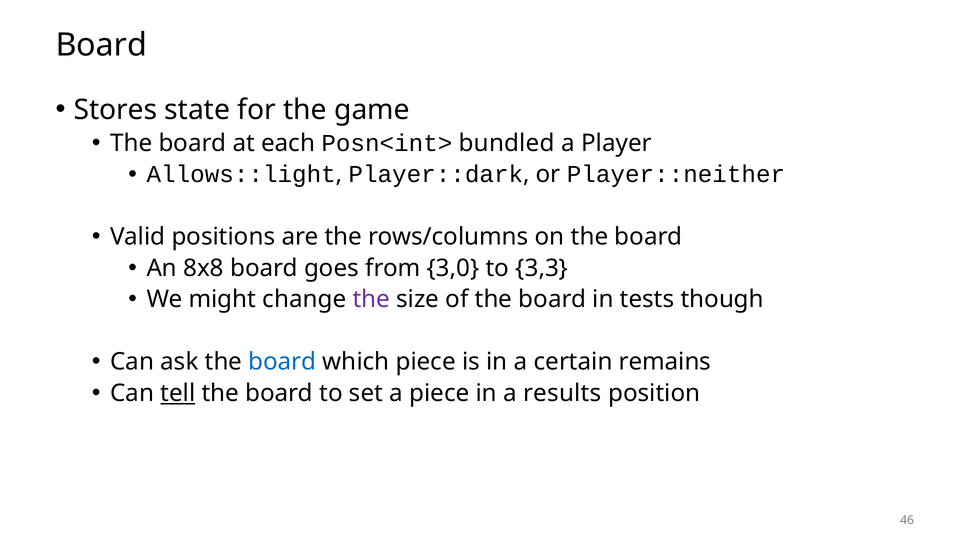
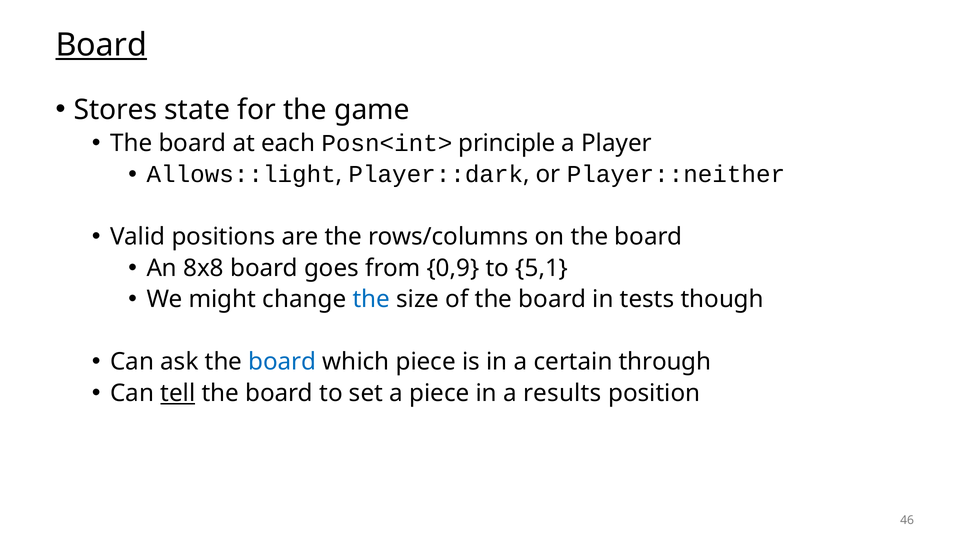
Board underline: none -> present (101, 45)
bundled: bundled -> principle (507, 143)
3,0: 3,0 -> 0,9 (453, 268)
3,3: 3,3 -> 5,1 (542, 268)
the colour: purple -> blue (371, 299)
remains: remains -> through (665, 362)
